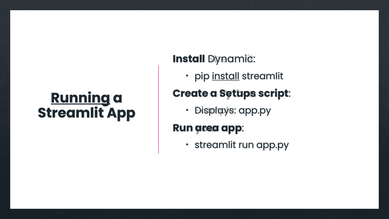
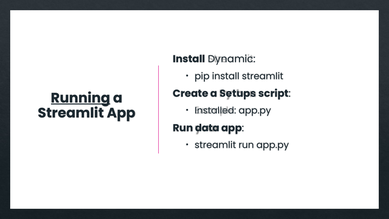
install underline: present -> none (226, 76)
Displays: Displays -> Installed (215, 111)
area: area -> data (207, 128)
